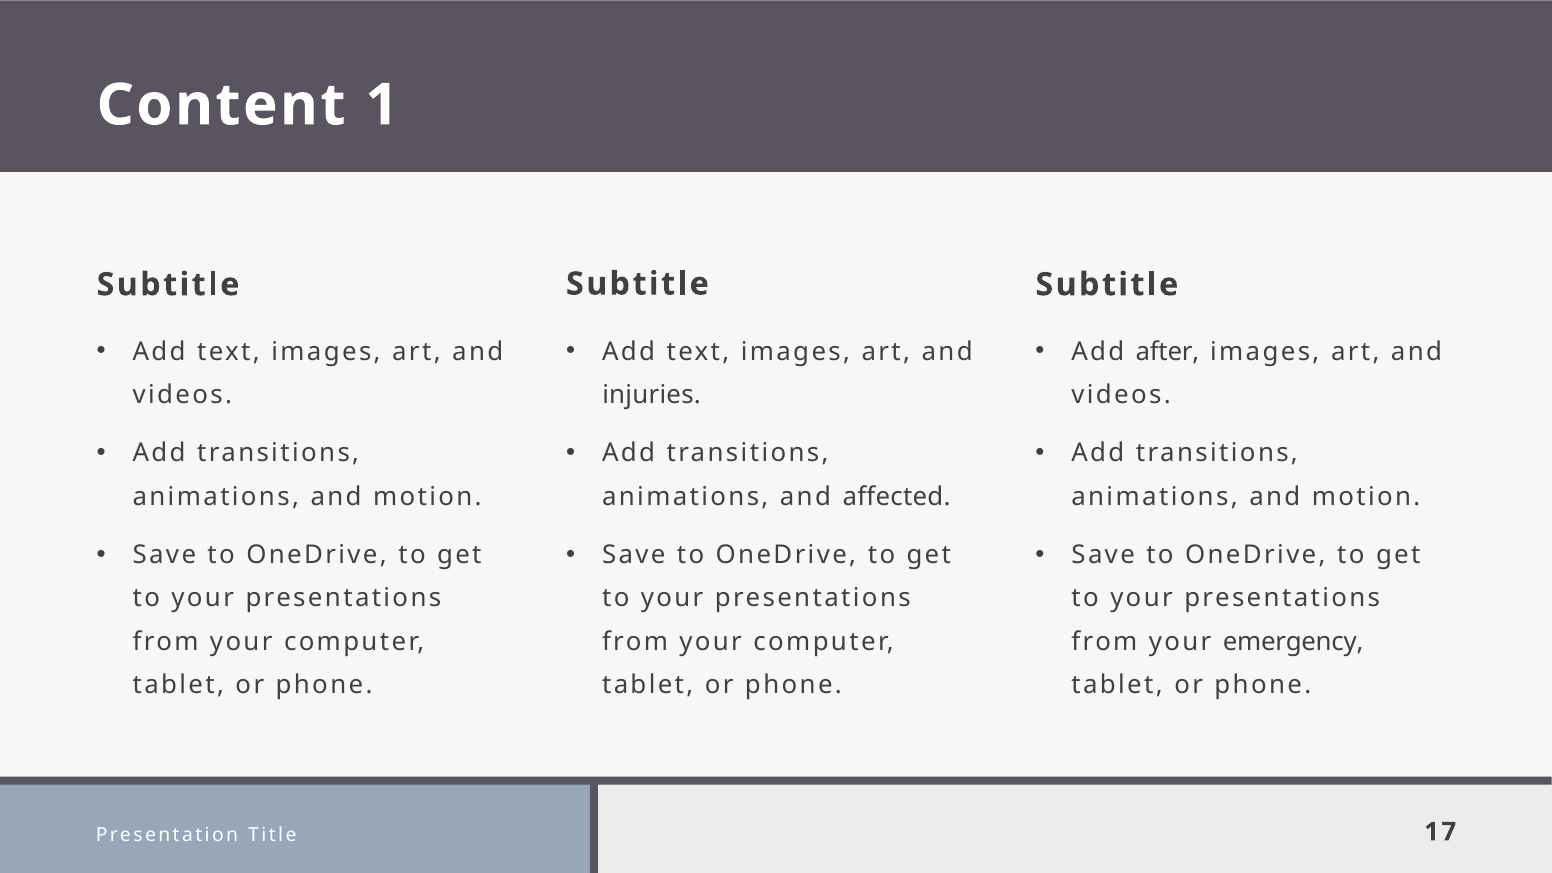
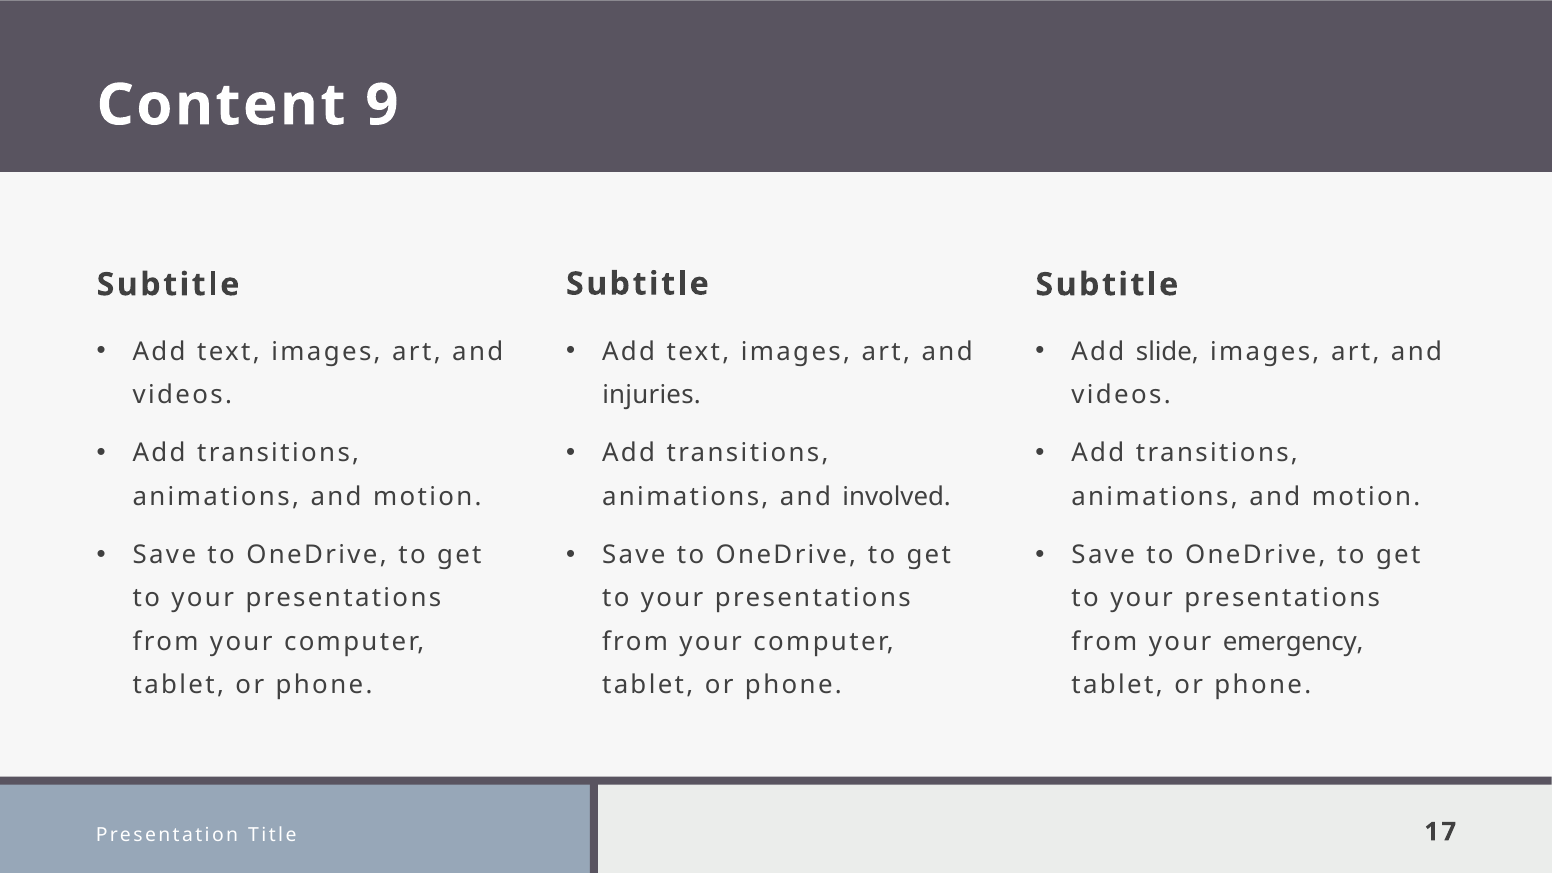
1: 1 -> 9 (382, 105)
after: after -> slide (1167, 352)
affected: affected -> involved (897, 497)
